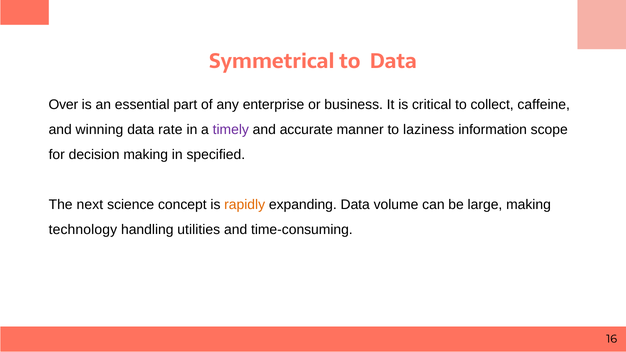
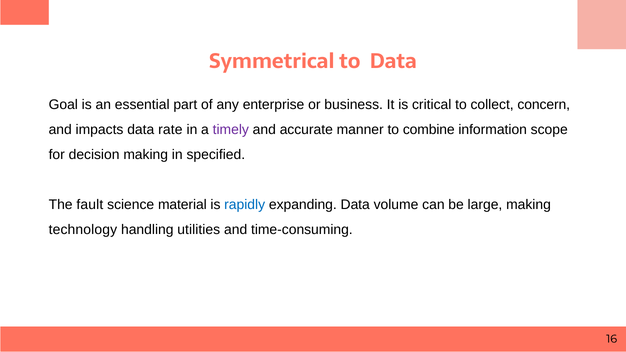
Over: Over -> Goal (63, 105)
caffeine: caffeine -> concern (544, 105)
winning: winning -> impacts (100, 130)
laziness: laziness -> combine (429, 130)
next: next -> fault (90, 205)
concept: concept -> material (182, 205)
rapidly colour: orange -> blue (245, 205)
